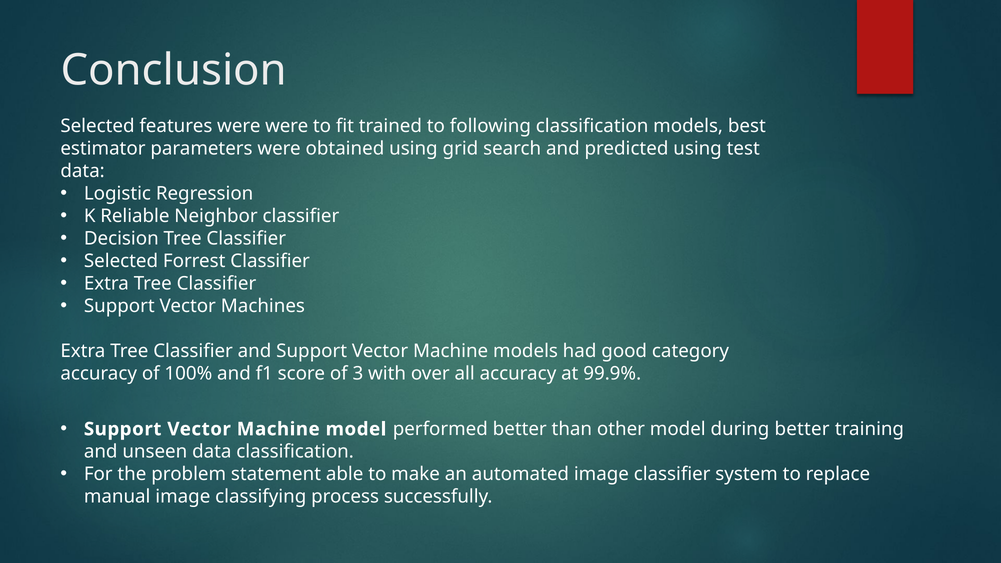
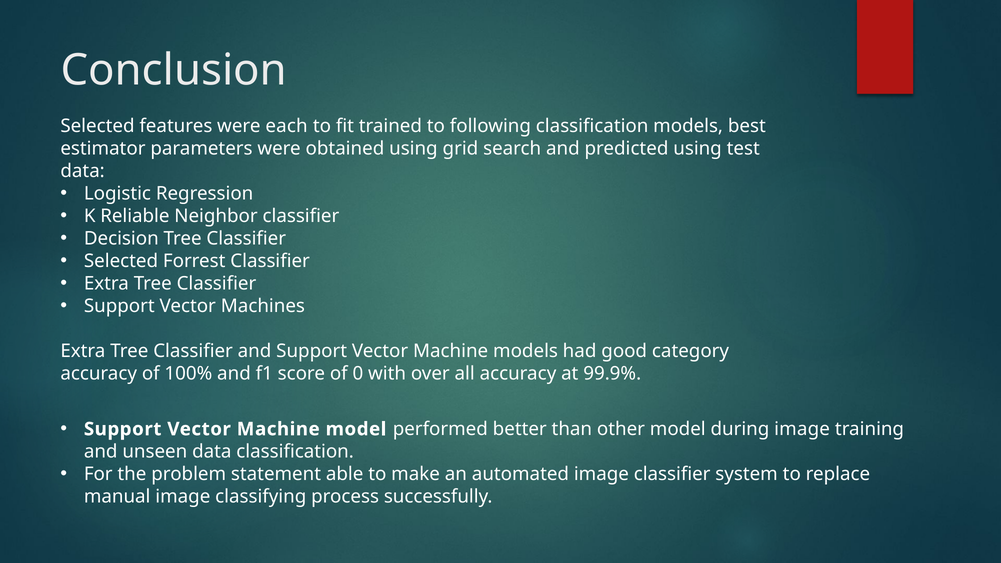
were were: were -> each (287, 126)
3: 3 -> 0 (358, 374)
during better: better -> image (802, 429)
